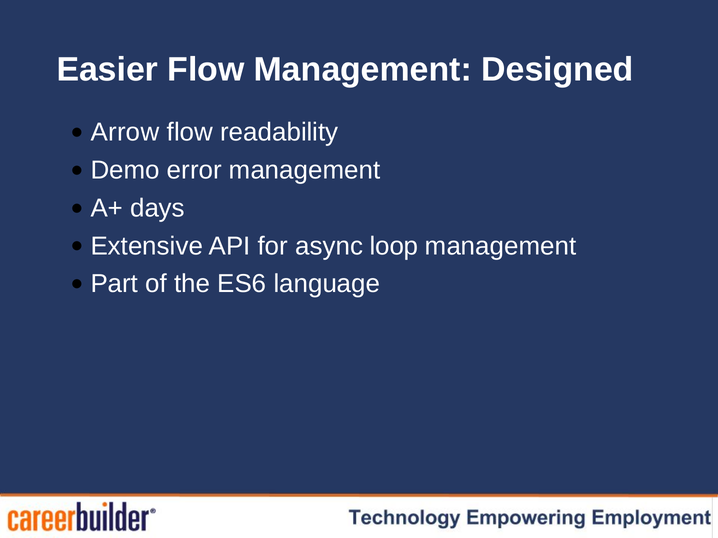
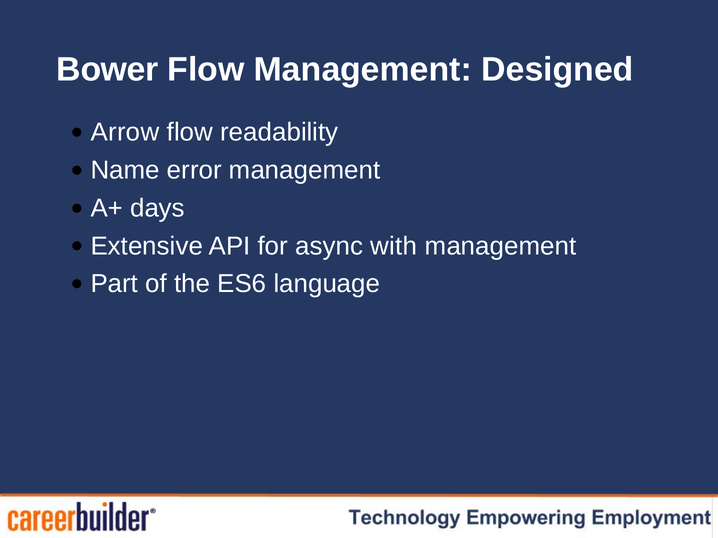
Easier: Easier -> Bower (107, 70)
Demo: Demo -> Name (125, 170)
loop: loop -> with (394, 246)
